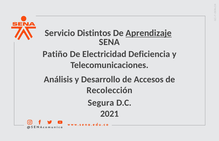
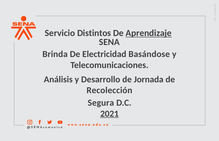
Patiño: Patiño -> Brinda (55, 54)
Deficiencia: Deficiencia -> Basándose (149, 54)
Accesos: Accesos -> Jornada (149, 80)
2021 underline: none -> present (109, 114)
